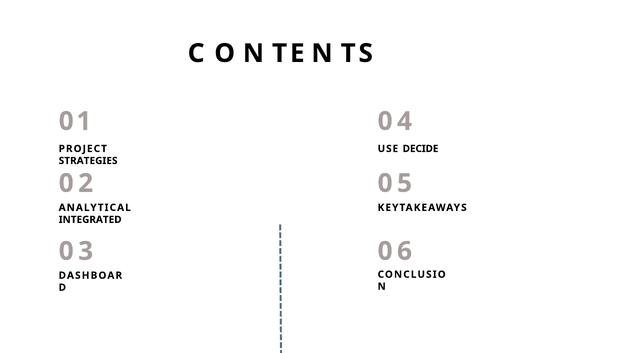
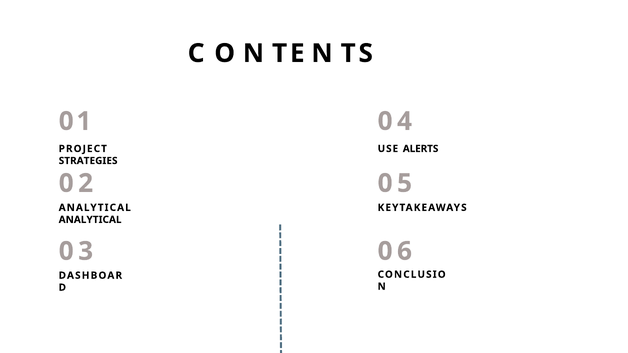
DECIDE: DECIDE -> ALERTS (421, 149)
INTEGRATED: INTEGRATED -> ANALYTICAL (90, 220)
